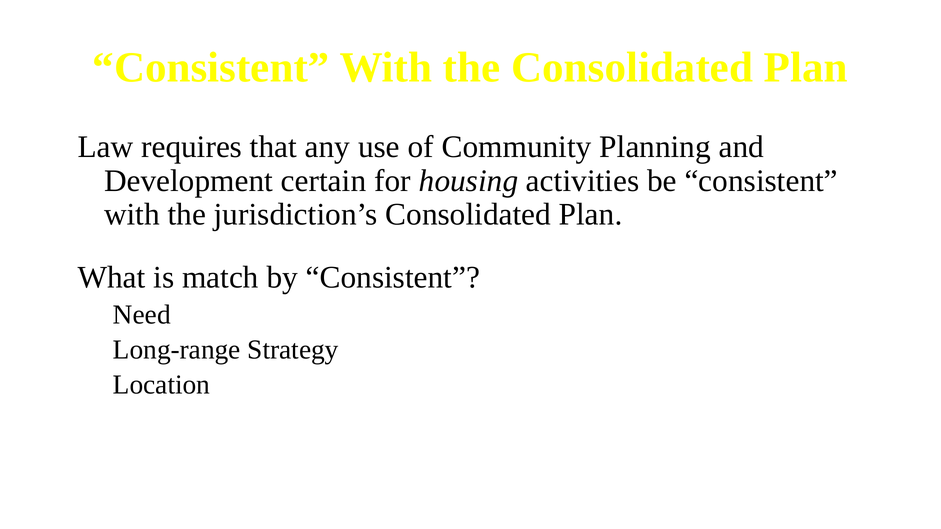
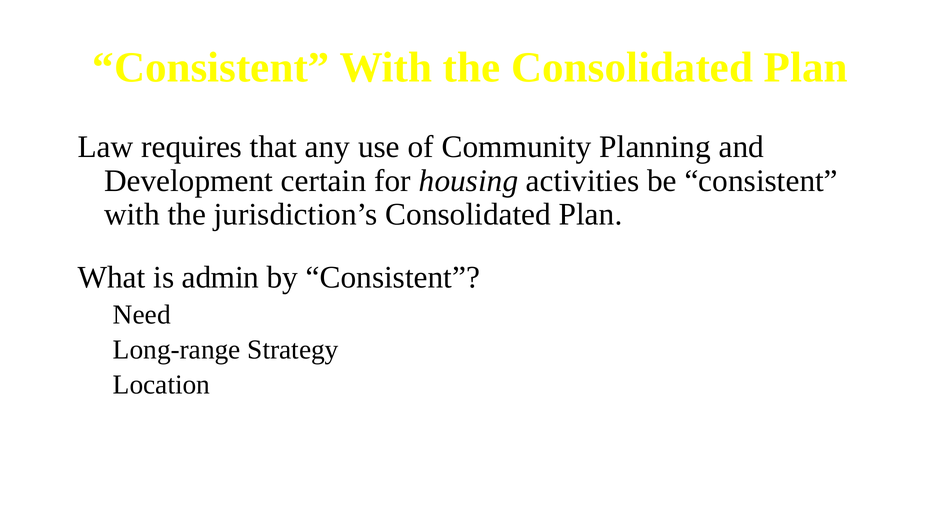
match: match -> admin (221, 277)
